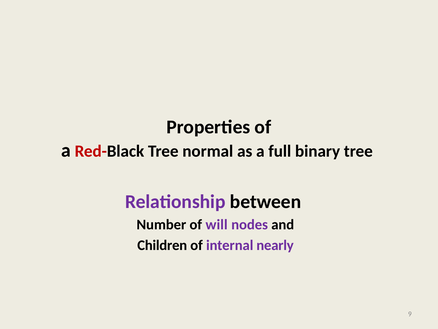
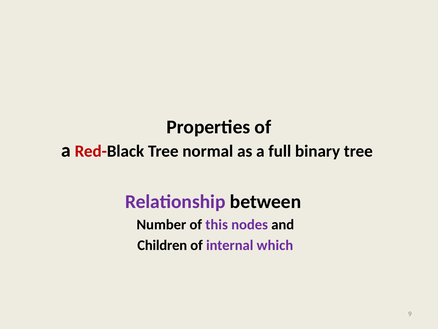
will: will -> this (217, 224)
nearly: nearly -> which (275, 245)
